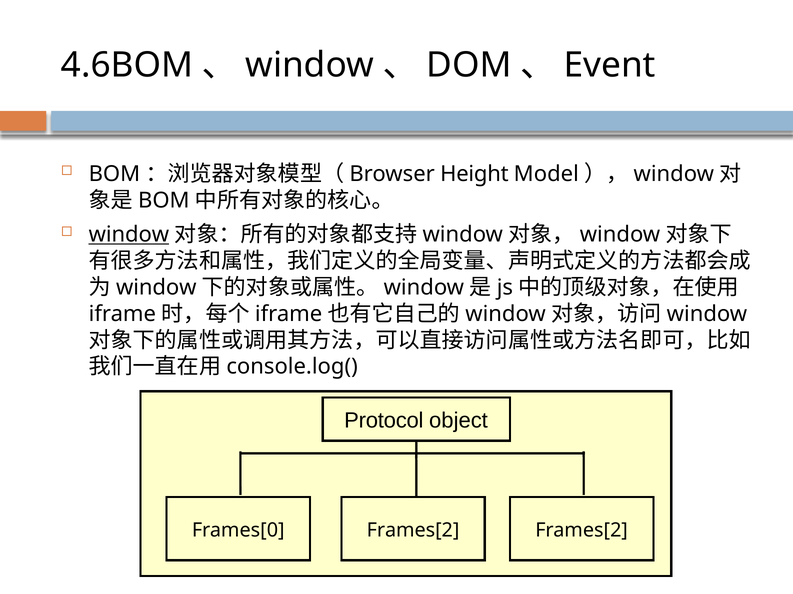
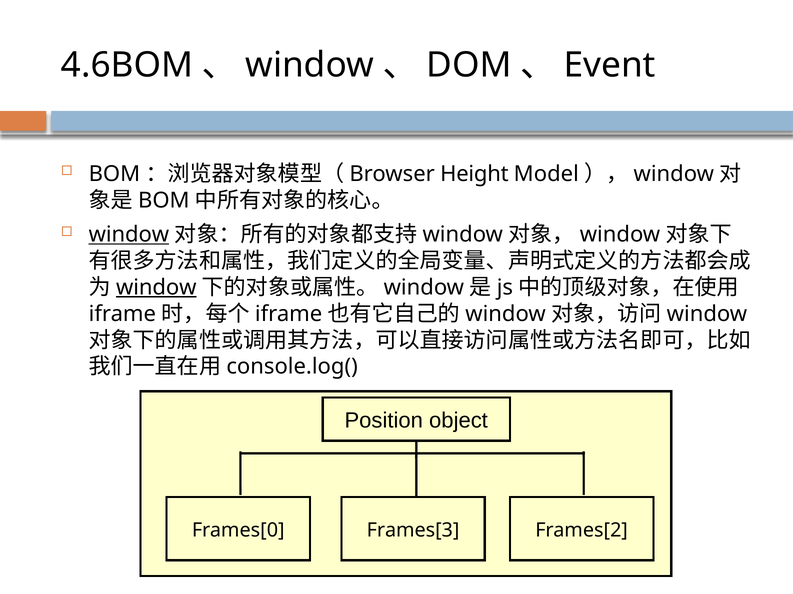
window underline: none -> present (156, 288)
Protocol: Protocol -> Position (384, 421)
Frames[0 Frames[2: Frames[2 -> Frames[3 (413, 531)
